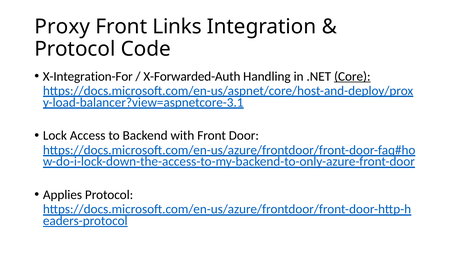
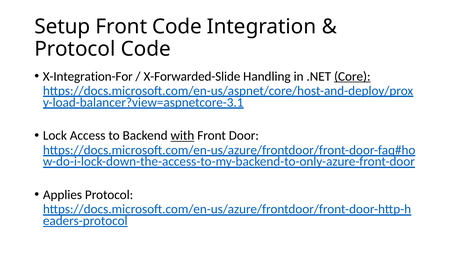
Proxy: Proxy -> Setup (62, 27)
Front Links: Links -> Code (177, 27)
X-Forwarded-Auth: X-Forwarded-Auth -> X-Forwarded-Slide (192, 76)
with underline: none -> present (182, 136)
